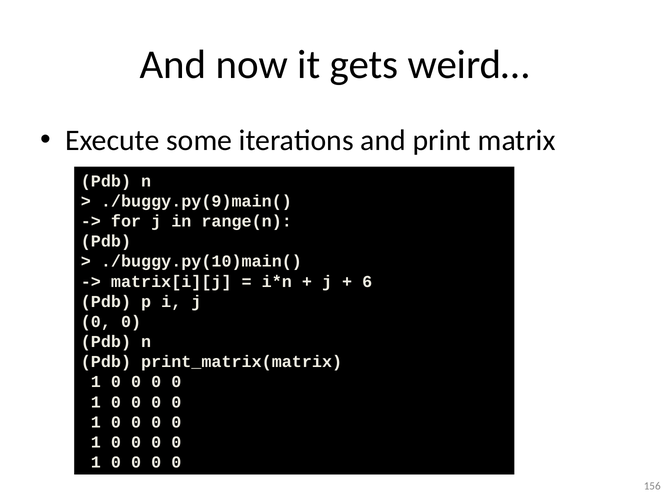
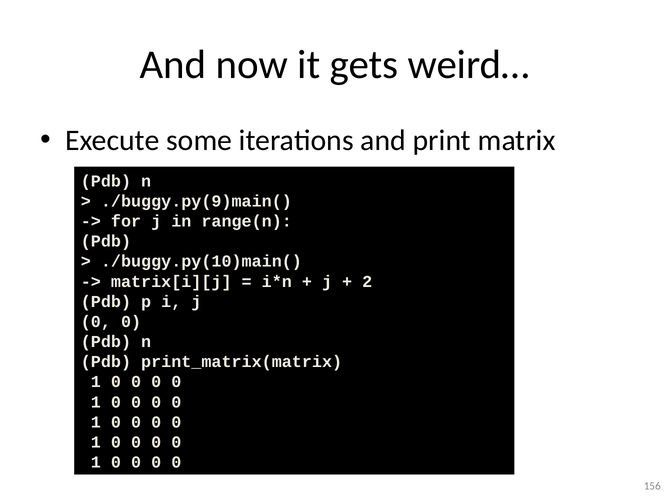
6: 6 -> 2 (367, 282)
